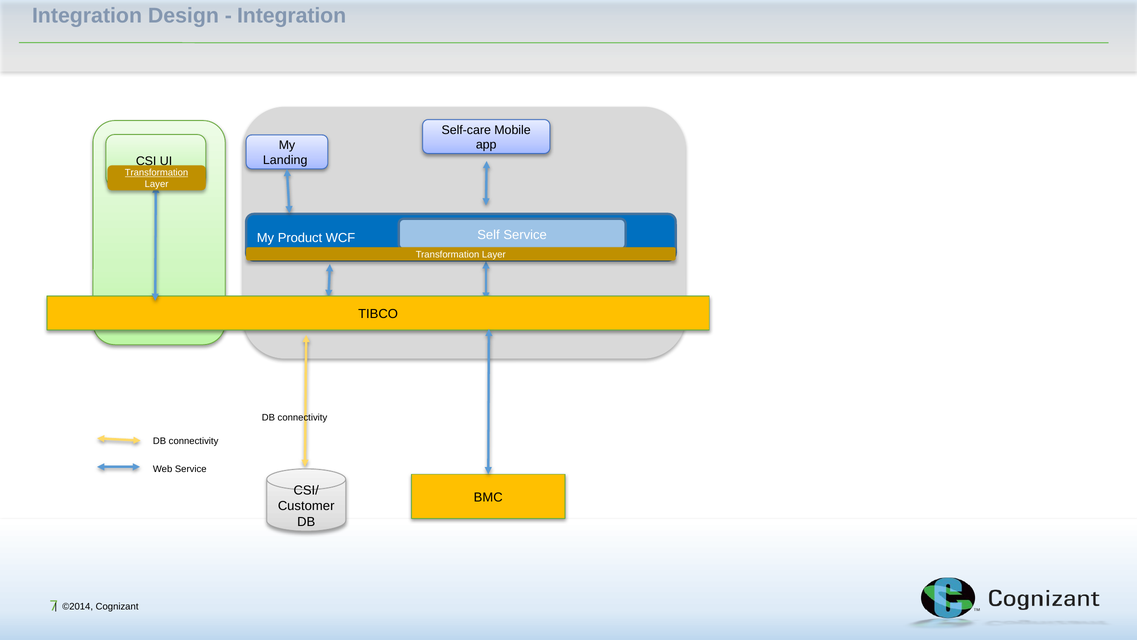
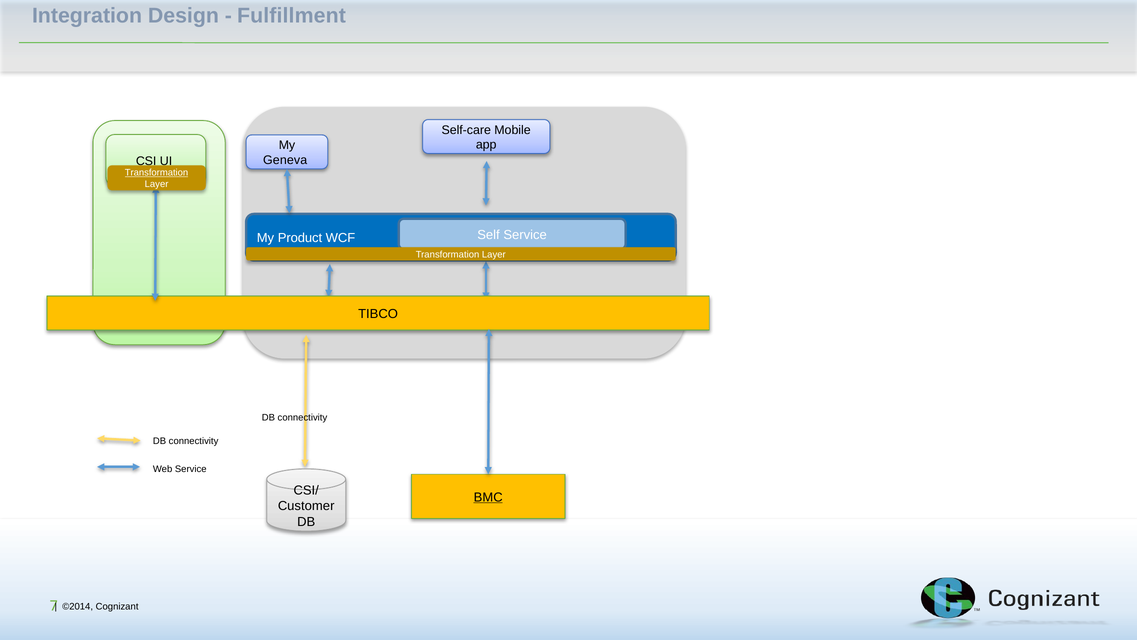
Integration: Integration -> Fulfillment (291, 16)
Landing: Landing -> Geneva (285, 160)
BMC underline: none -> present (488, 497)
